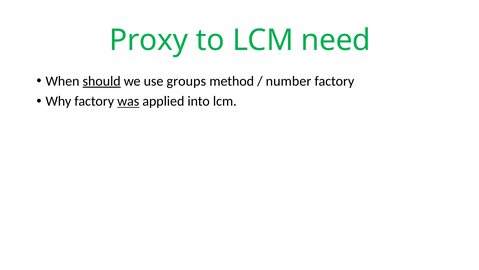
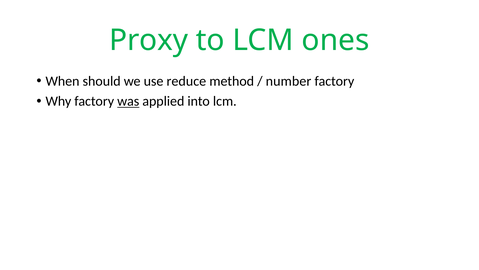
need: need -> ones (336, 40)
should underline: present -> none (102, 81)
groups: groups -> reduce (186, 81)
